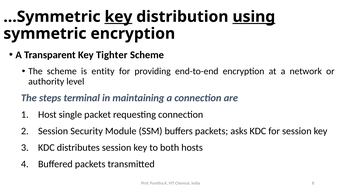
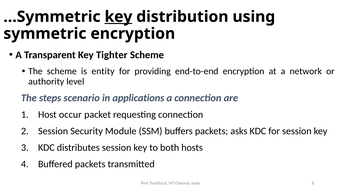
using underline: present -> none (254, 17)
terminal: terminal -> scenario (82, 98)
maintaining: maintaining -> applications (138, 98)
single: single -> occur (70, 115)
